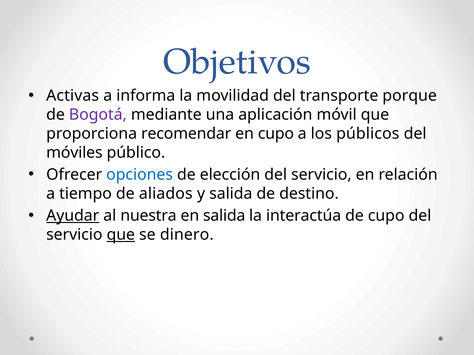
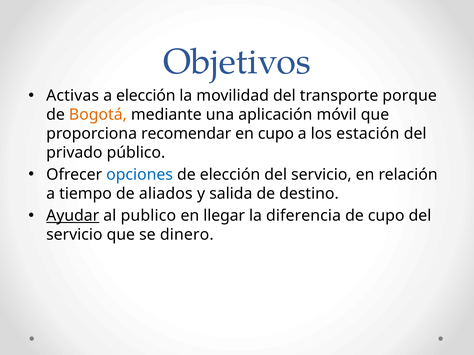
a informa: informa -> elección (146, 96)
Bogotá colour: purple -> orange (98, 115)
públicos: públicos -> estación (368, 134)
móviles: móviles -> privado (74, 153)
nuestra: nuestra -> publico (148, 216)
en salida: salida -> llegar (224, 216)
interactúa: interactúa -> diferencia (304, 216)
que underline: present -> none (121, 235)
